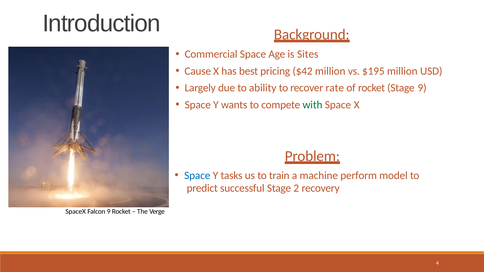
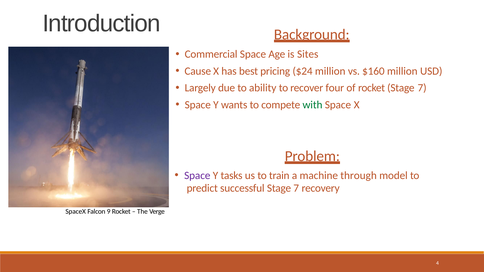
$42: $42 -> $24 (303, 71)
$195: $195 -> $160 (373, 71)
rate: rate -> four (335, 88)
rocket Stage 9: 9 -> 7 (422, 88)
Space colour: blue -> purple (197, 176)
perform: perform -> through (359, 176)
successful Stage 2: 2 -> 7 (296, 188)
